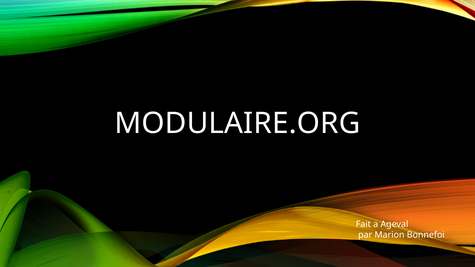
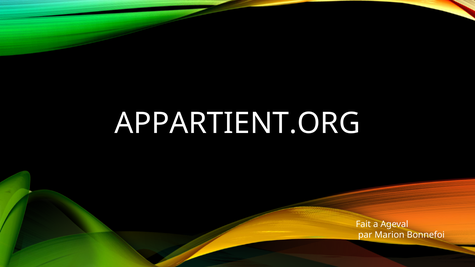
MODULAIRE.ORG: MODULAIRE.ORG -> APPARTIENT.ORG (237, 123)
